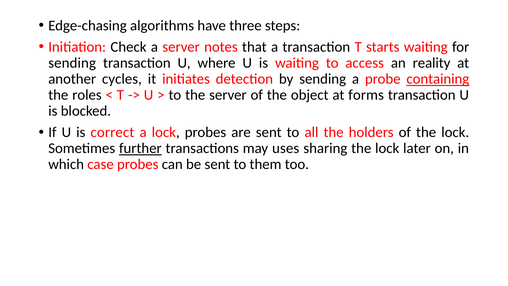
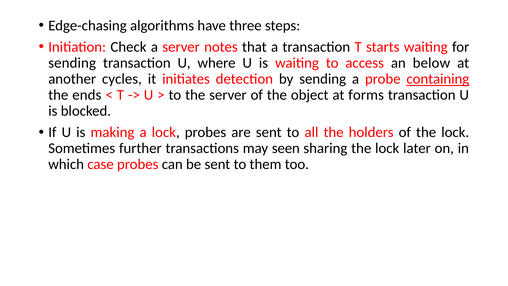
reality: reality -> below (431, 63)
roles: roles -> ends (87, 95)
correct: correct -> making (112, 132)
further underline: present -> none (140, 148)
uses: uses -> seen (286, 148)
